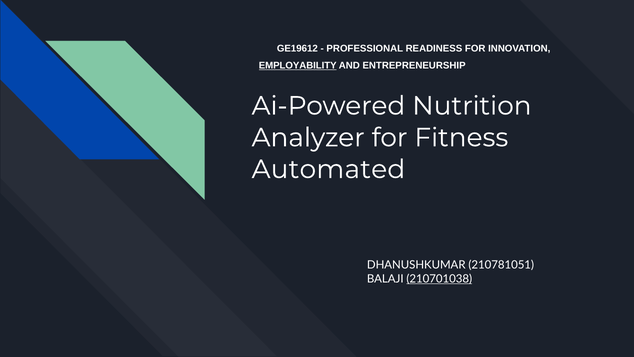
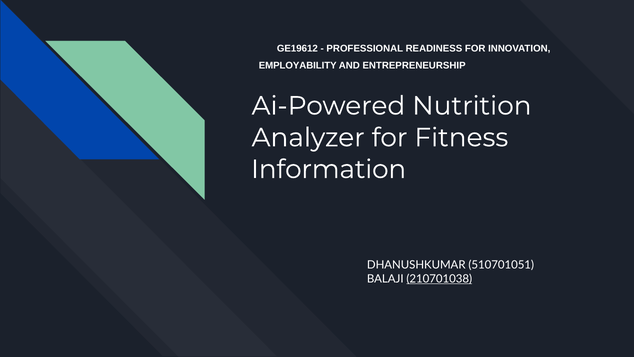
EMPLOYABILITY underline: present -> none (298, 66)
Automated: Automated -> Information (329, 169)
210781051: 210781051 -> 510701051 (501, 265)
